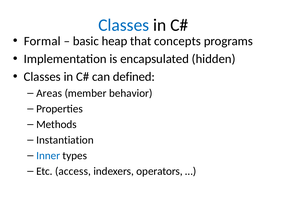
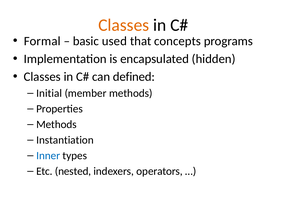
Classes colour: blue -> orange (124, 25)
heap: heap -> used (114, 41)
Areas: Areas -> Initial (49, 93)
member behavior: behavior -> methods (131, 93)
access: access -> nested (73, 171)
